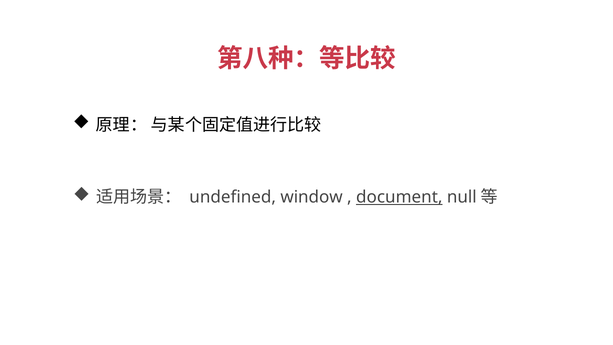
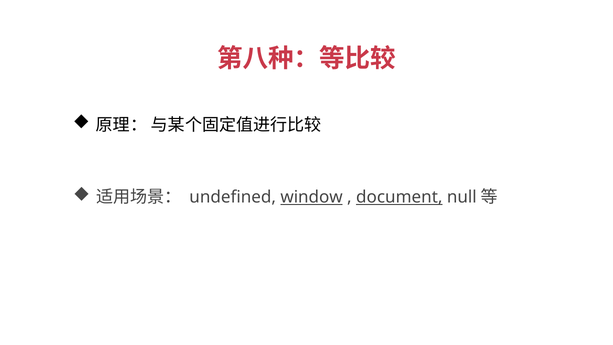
window underline: none -> present (312, 197)
